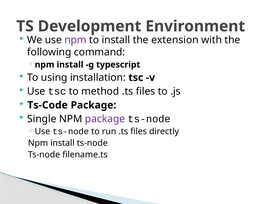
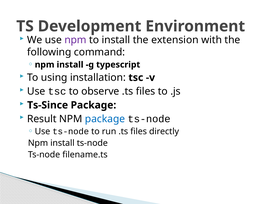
method: method -> observe (100, 91)
Ts-Code: Ts-Code -> Ts-Since (48, 105)
Single: Single -> Result (42, 119)
package colour: purple -> blue (105, 119)
